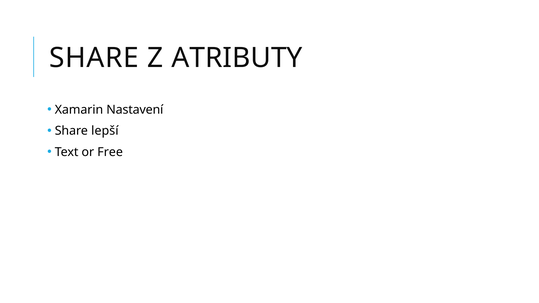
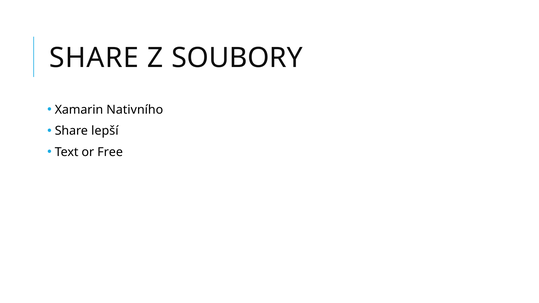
ATRIBUTY: ATRIBUTY -> SOUBORY (237, 58)
Nastavení: Nastavení -> Nativního (135, 110)
